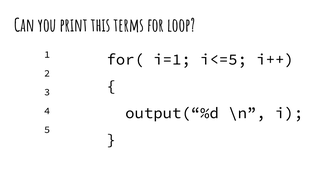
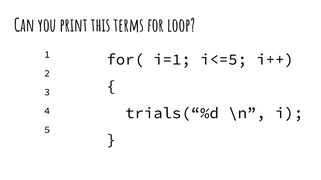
output(“%d: output(“%d -> trials(“%d (172, 113)
